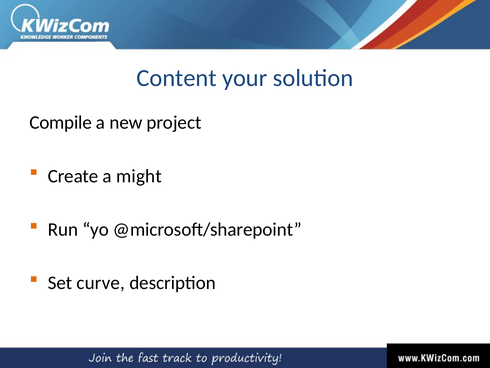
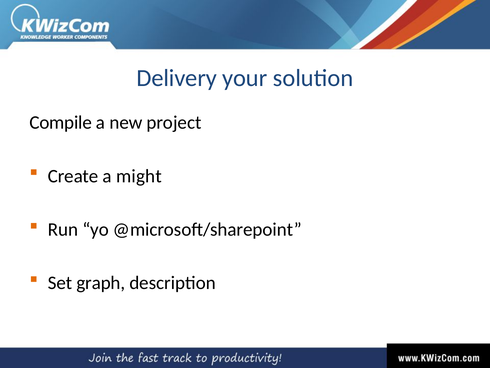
Content: Content -> Delivery (177, 78)
curve: curve -> graph (101, 283)
